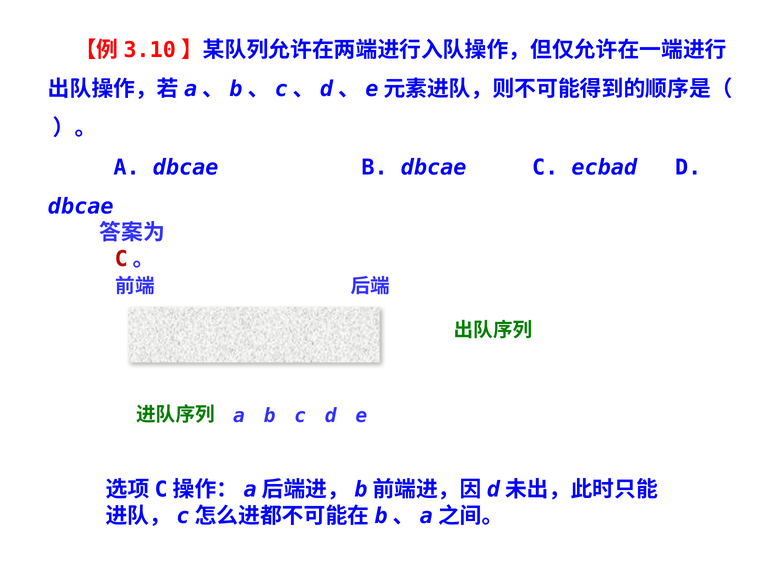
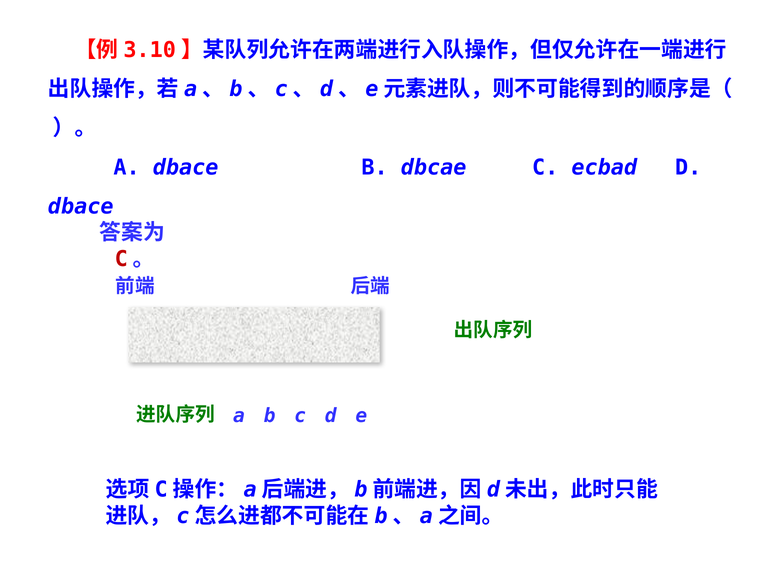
A dbcae: dbcae -> dbace (186, 167)
dbcae: dbcae -> dbace (81, 207)
